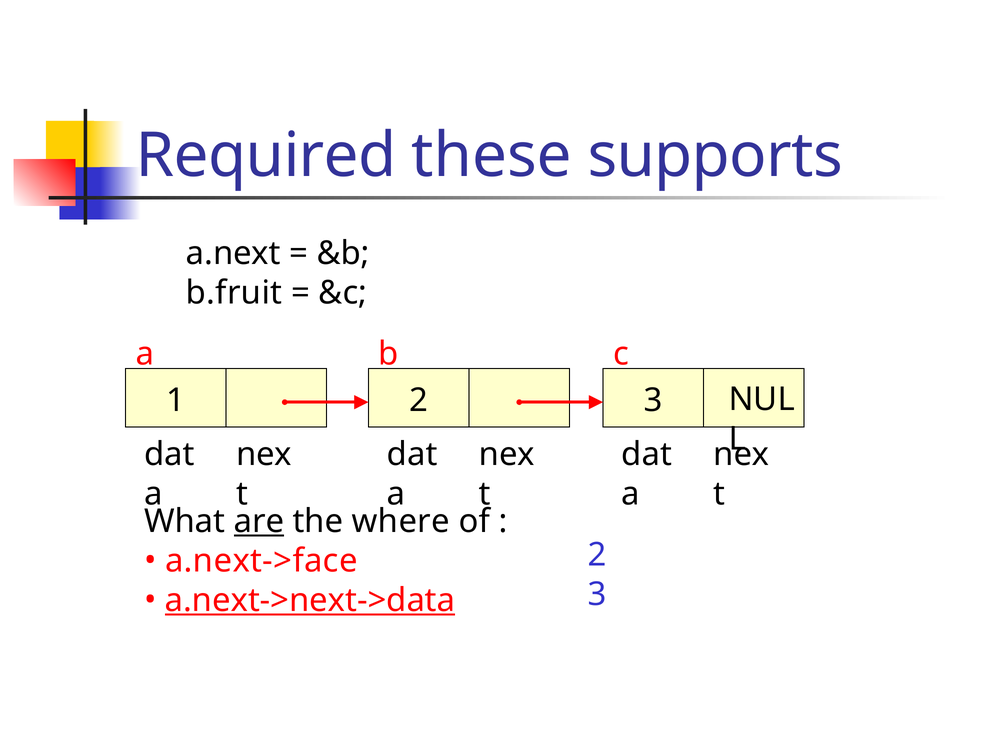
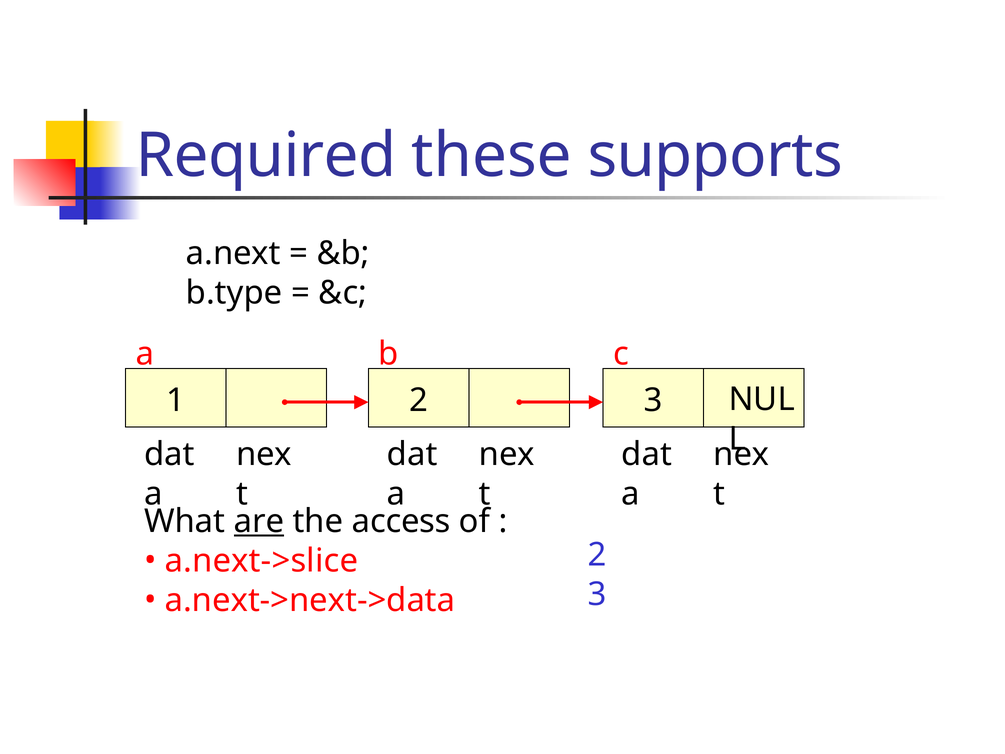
b.fruit: b.fruit -> b.type (234, 293)
where: where -> access (401, 521)
a.next->face: a.next->face -> a.next->slice (261, 561)
a.next->next->data underline: present -> none (310, 600)
